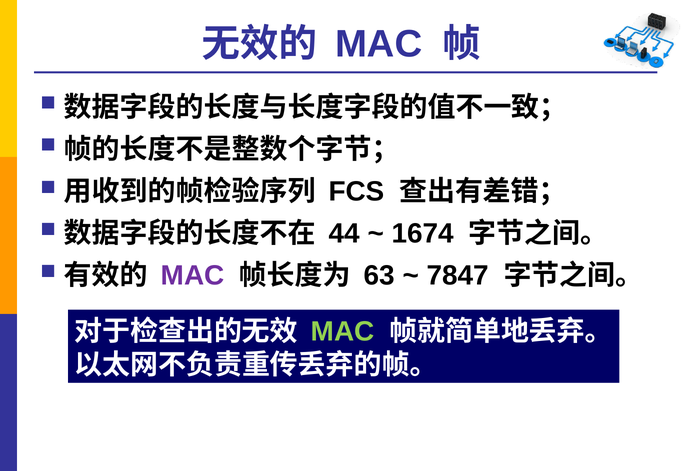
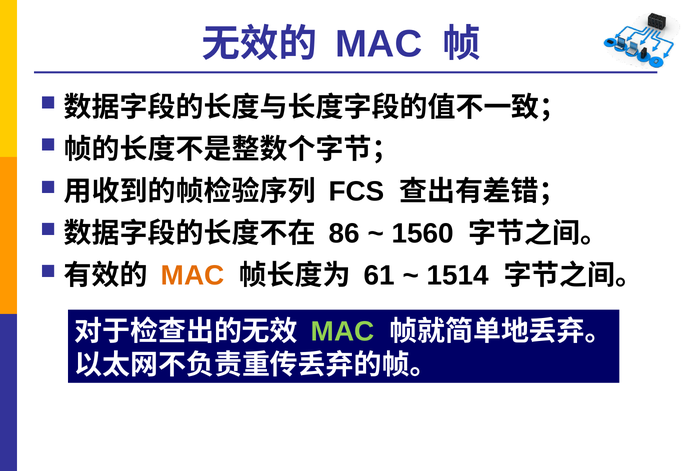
44: 44 -> 86 (344, 234)
1674: 1674 -> 1560 (423, 234)
MAC colour: purple -> orange (193, 276)
63: 63 -> 61 (379, 276)
7847: 7847 -> 1514 (458, 276)
